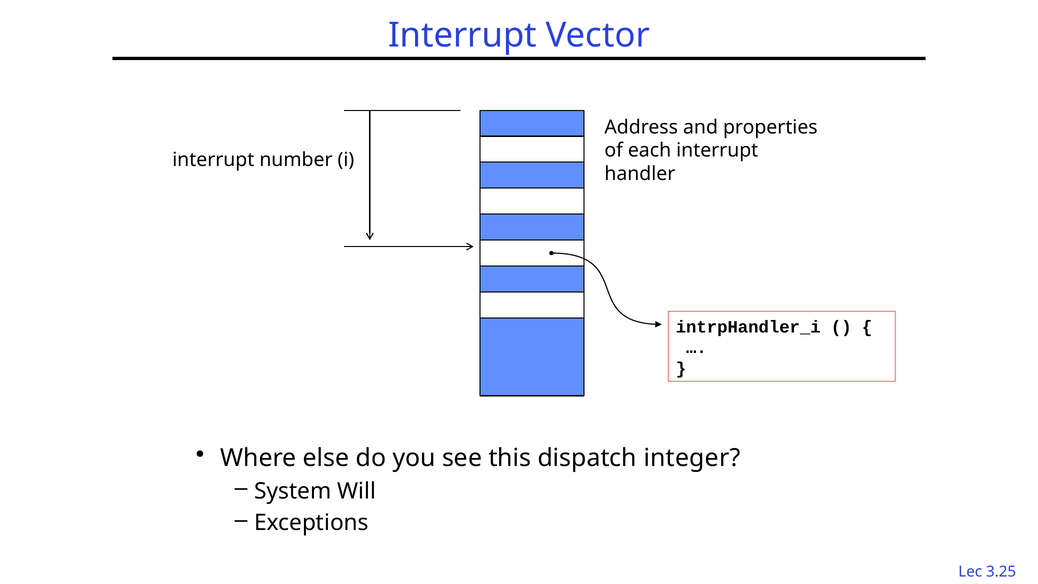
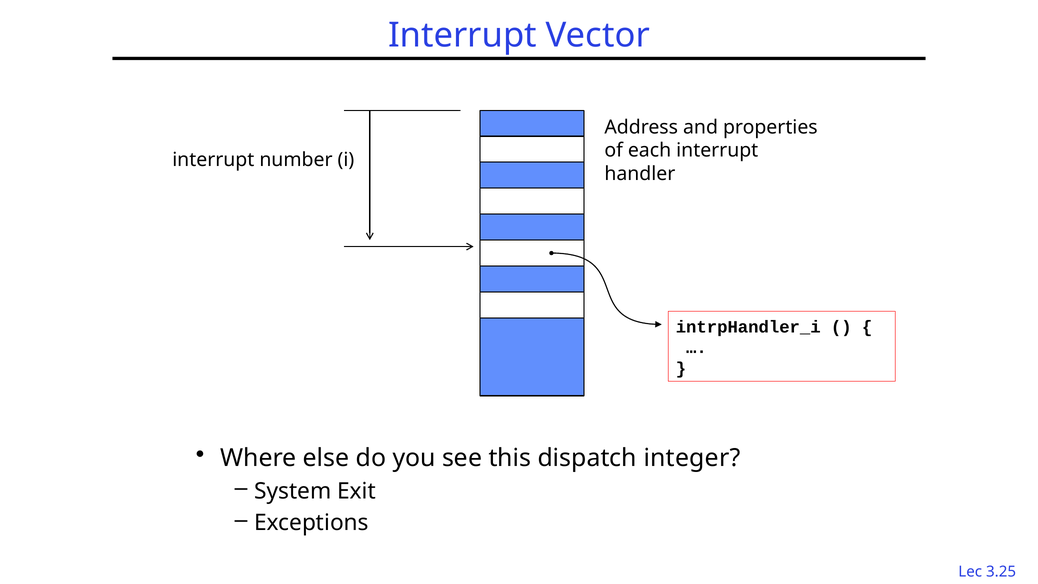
Will: Will -> Exit (357, 491)
